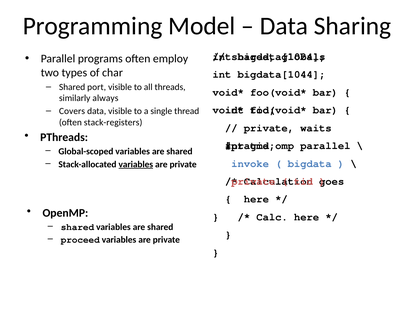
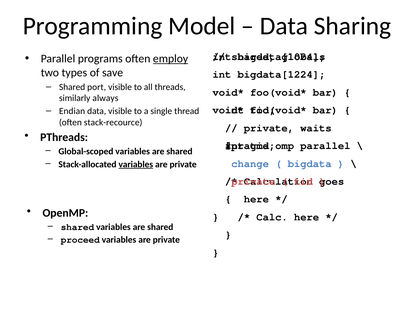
employ underline: none -> present (171, 59)
char: char -> save (113, 73)
bigdata[1044: bigdata[1044 -> bigdata[1224 (281, 74)
Covers: Covers -> Endian (72, 111)
stack-registers: stack-registers -> stack-recource (113, 122)
invoke: invoke -> change (250, 163)
